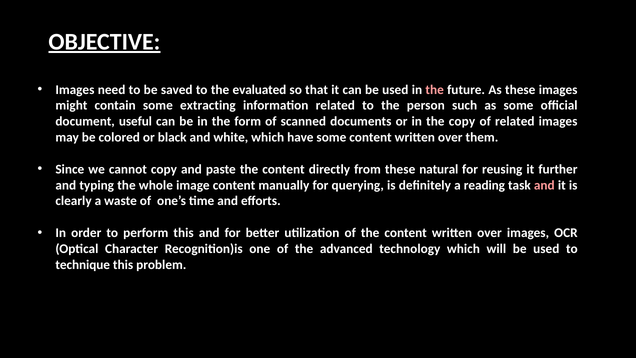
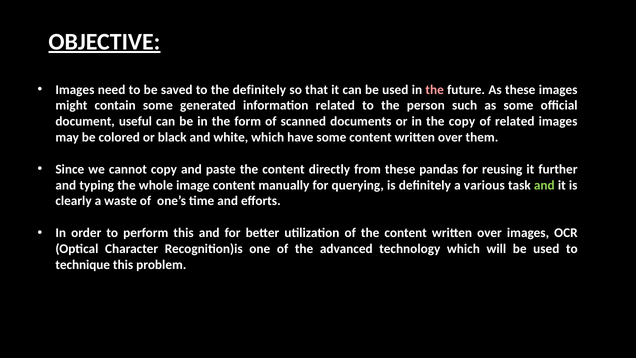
the evaluated: evaluated -> definitely (259, 90)
extracting: extracting -> generated (208, 105)
natural: natural -> pandas (439, 169)
reading: reading -> various (484, 185)
and colour: pink -> light green (544, 185)
